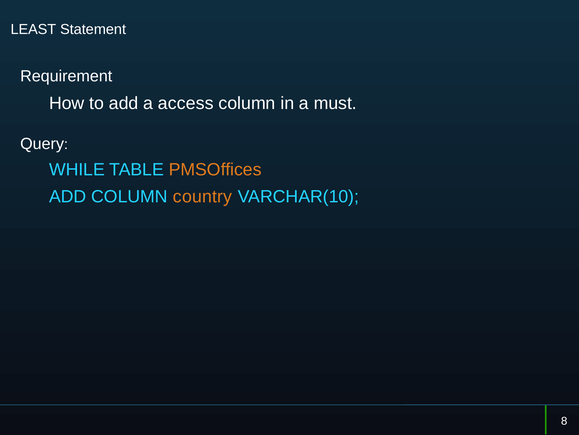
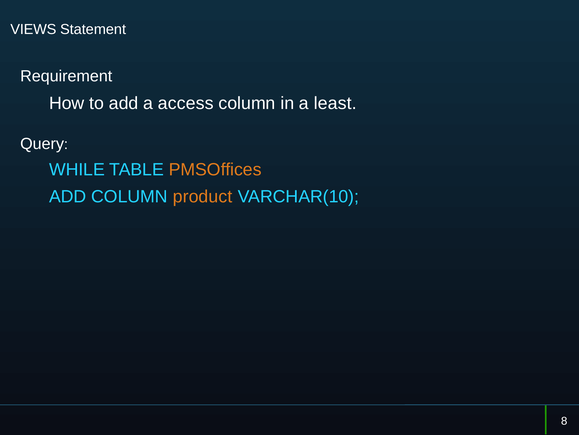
LEAST: LEAST -> VIEWS (33, 29)
must: must -> least (335, 103)
country: country -> product (203, 196)
